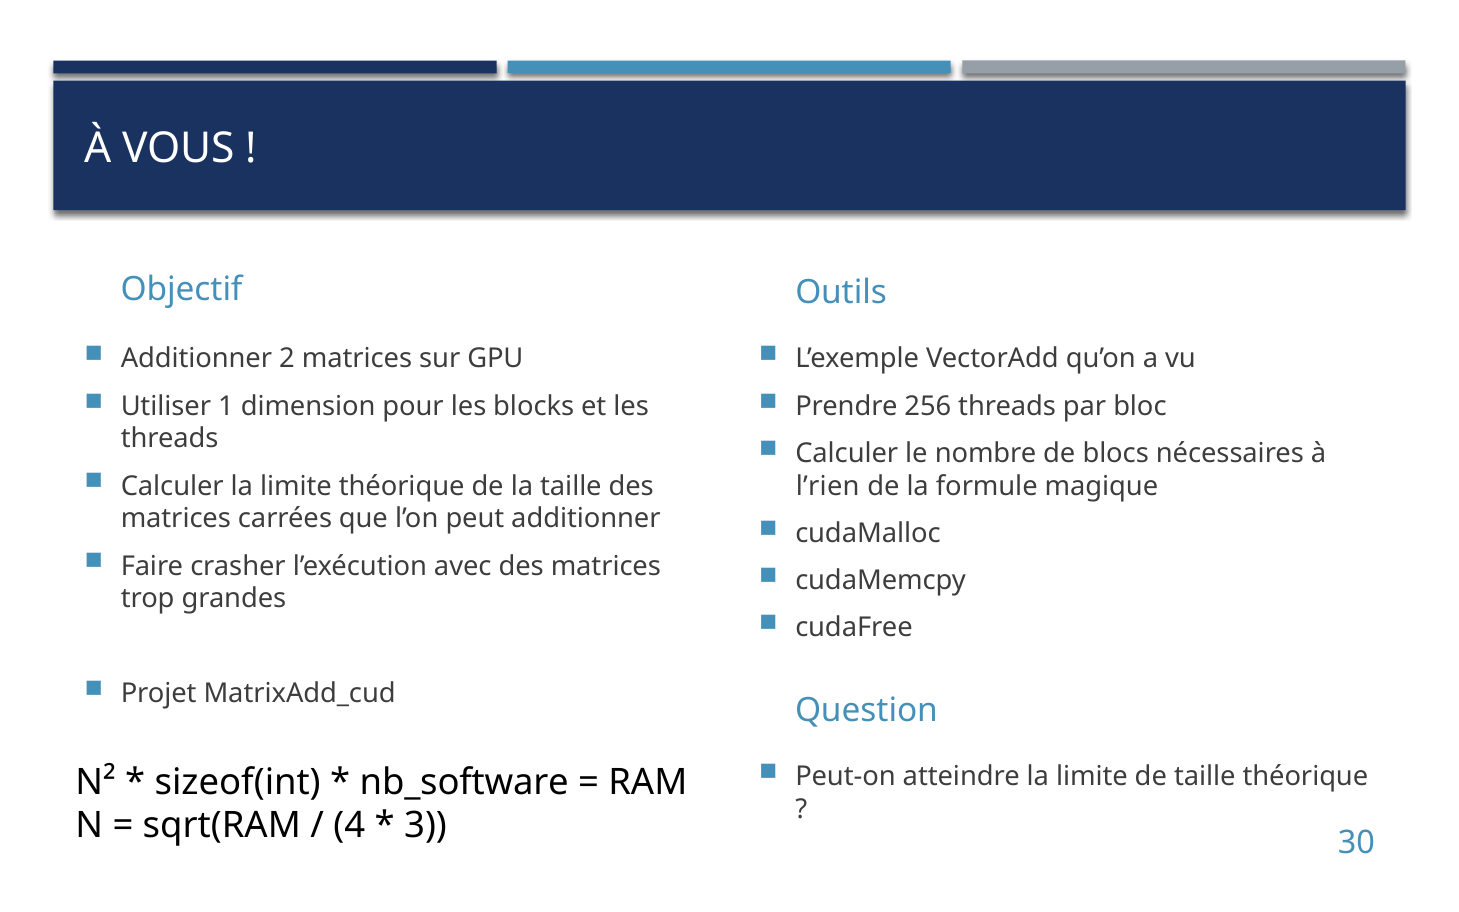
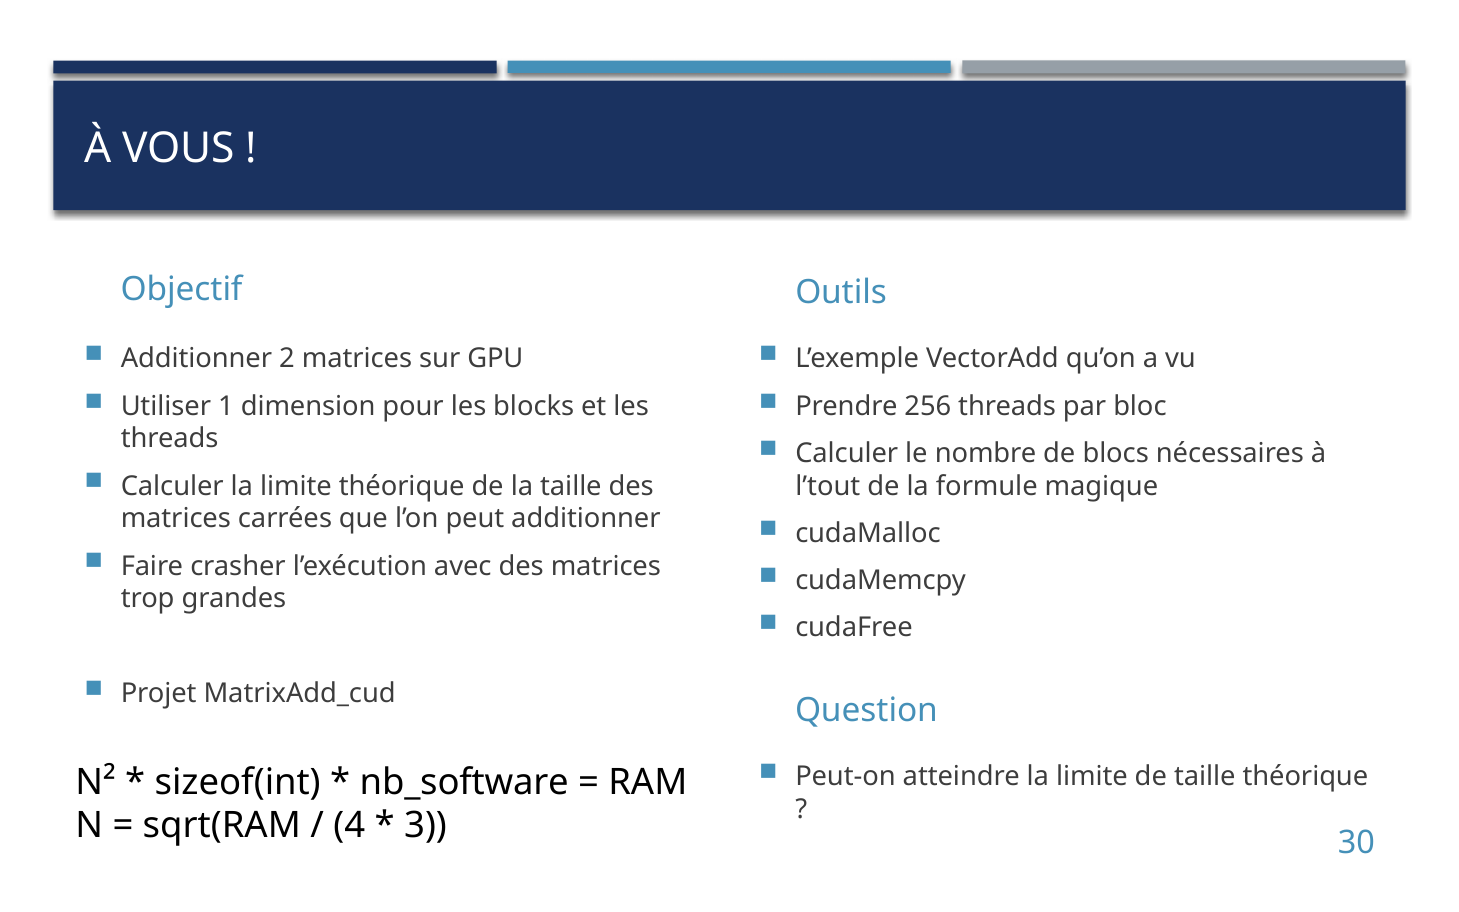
l’rien: l’rien -> l’tout (828, 486)
